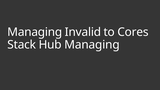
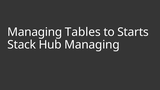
Invalid: Invalid -> Tables (83, 32)
Cores: Cores -> Starts (133, 32)
